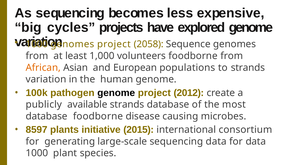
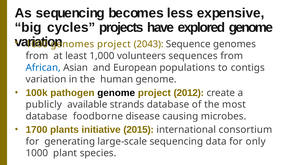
2058: 2058 -> 2043 (149, 44)
volunteers foodborne: foodborne -> sequences (193, 56)
African colour: orange -> blue (43, 68)
to strands: strands -> contigs (248, 68)
8597: 8597 -> 1700 (37, 130)
for data: data -> only (256, 142)
